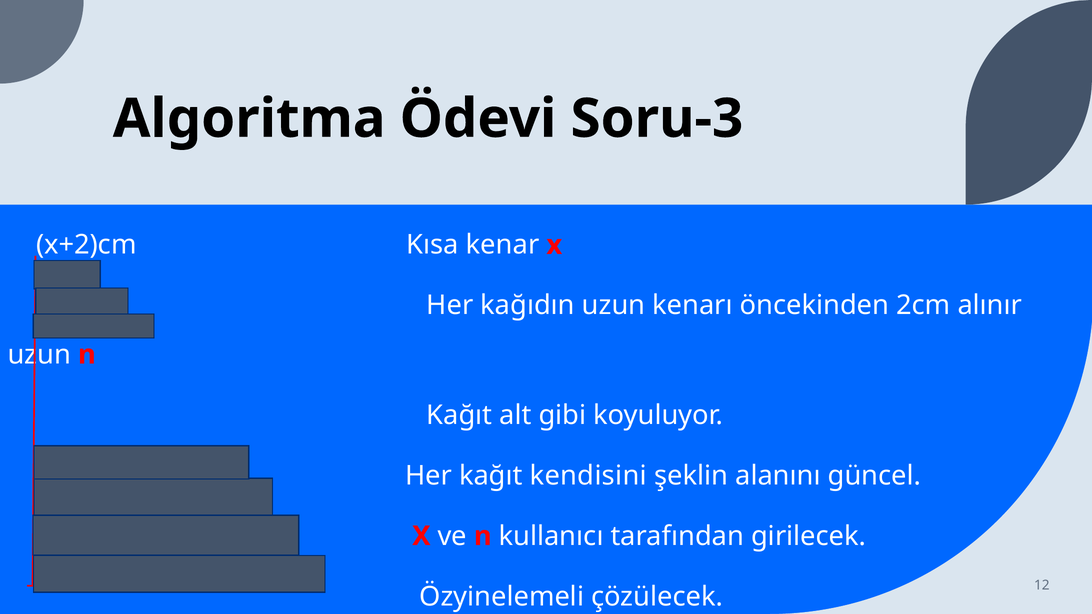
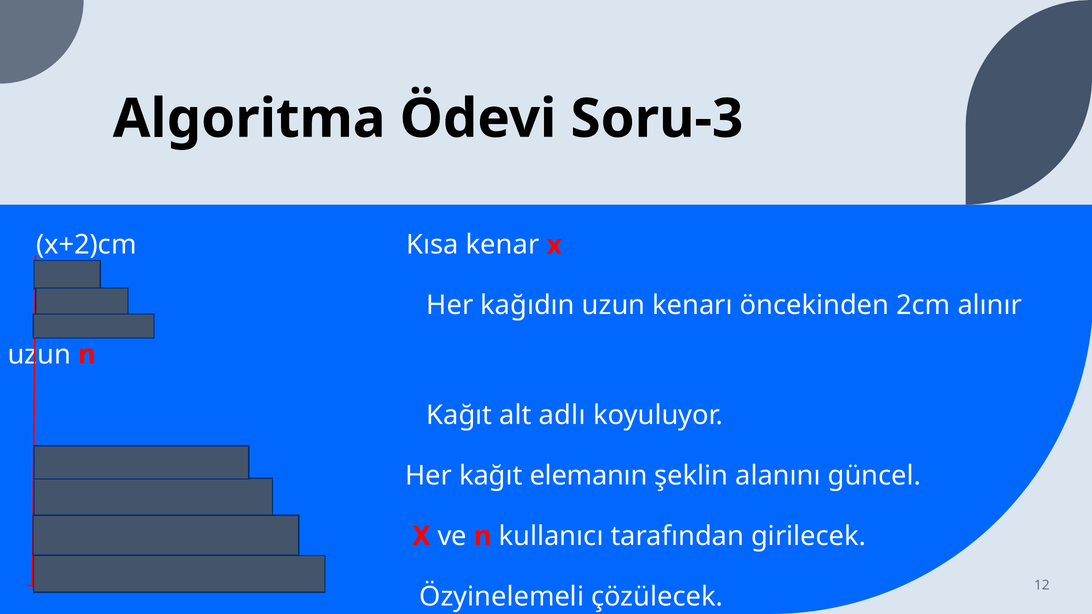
gibi: gibi -> adlı (562, 415)
kendisini: kendisini -> elemanın (589, 476)
